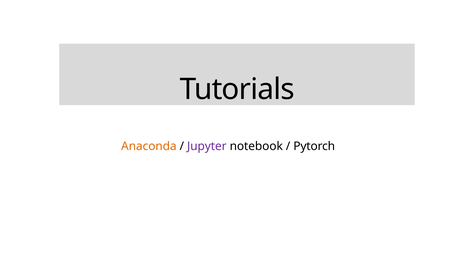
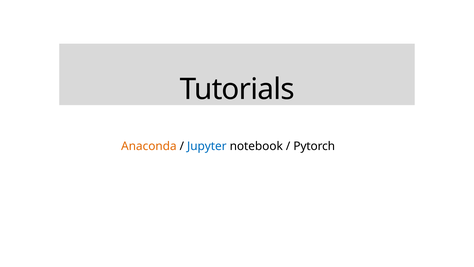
Jupyter colour: purple -> blue (207, 146)
